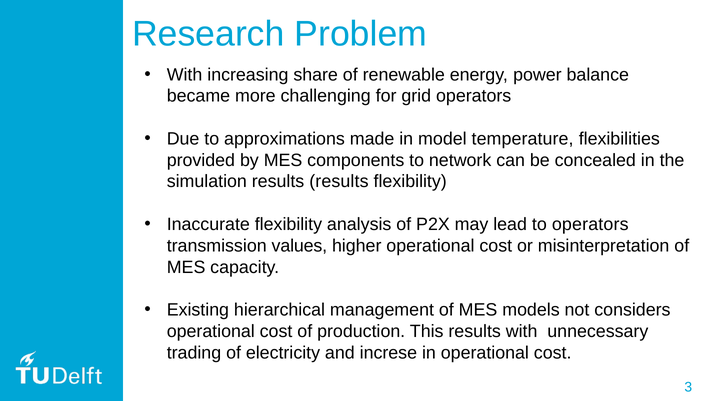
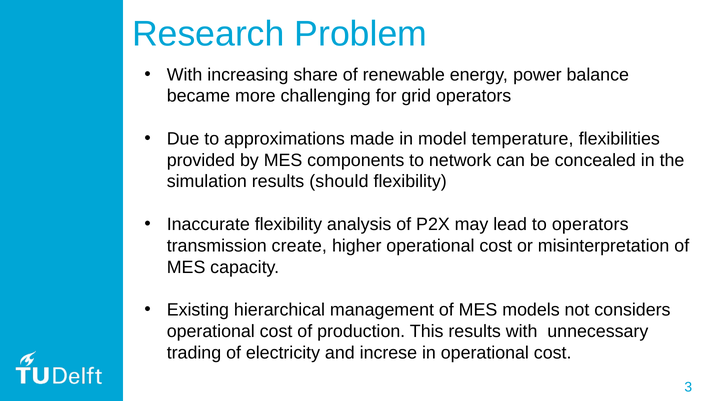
results results: results -> should (339, 182)
values: values -> create (299, 246)
